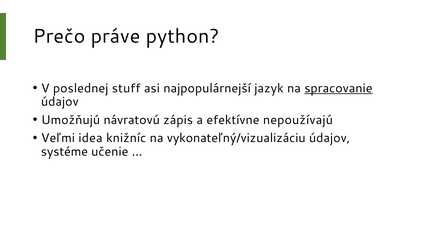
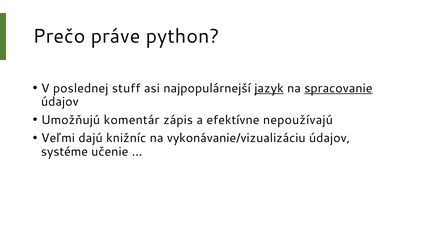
jazyk underline: none -> present (269, 88)
návratovú: návratovú -> komentár (132, 120)
idea: idea -> dajú (91, 138)
vykonateľný/vizualizáciu: vykonateľný/vizualizáciu -> vykonávanie/vizualizáciu (236, 138)
